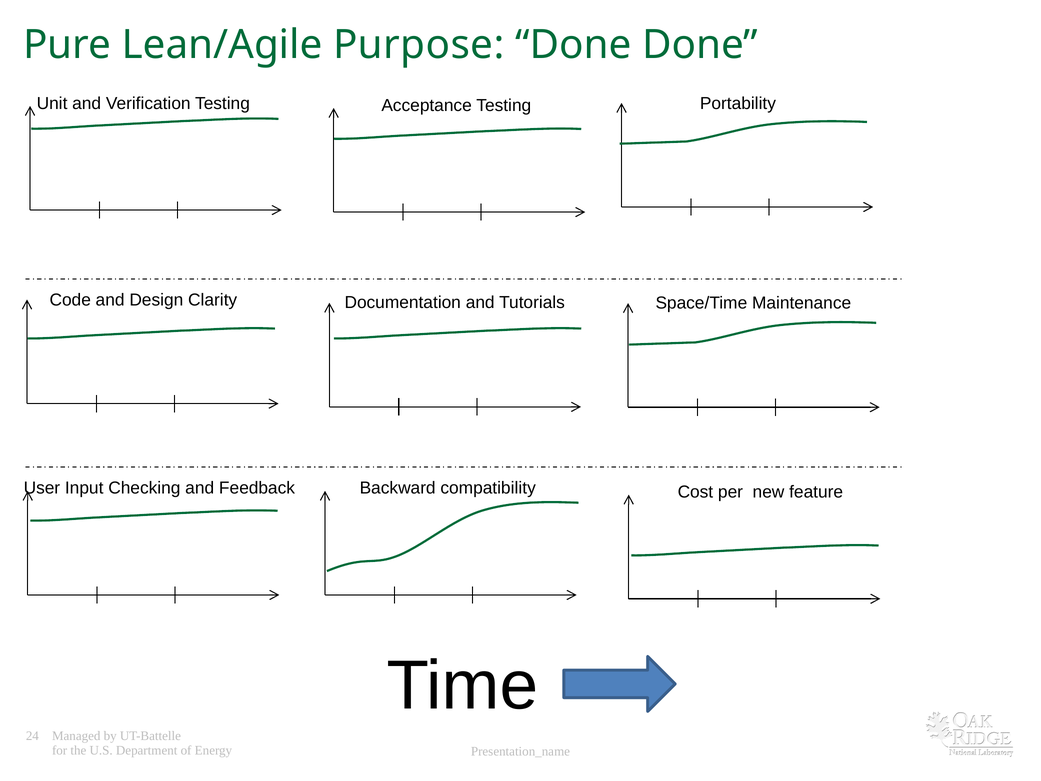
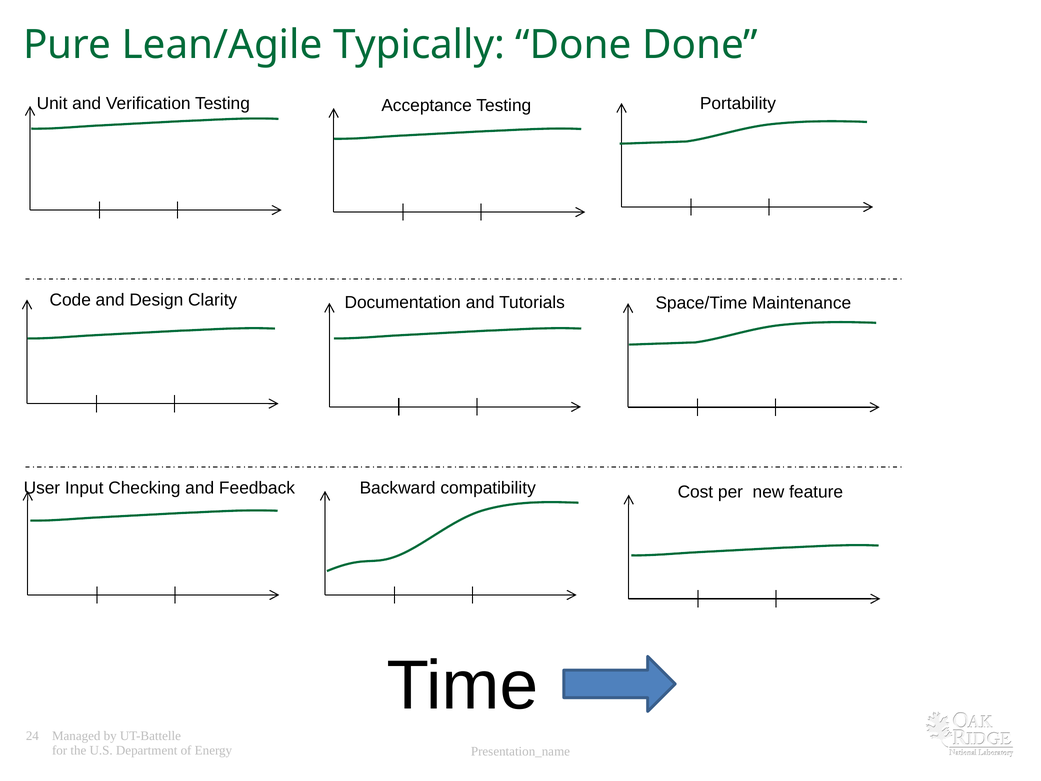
Purpose: Purpose -> Typically (419, 45)
